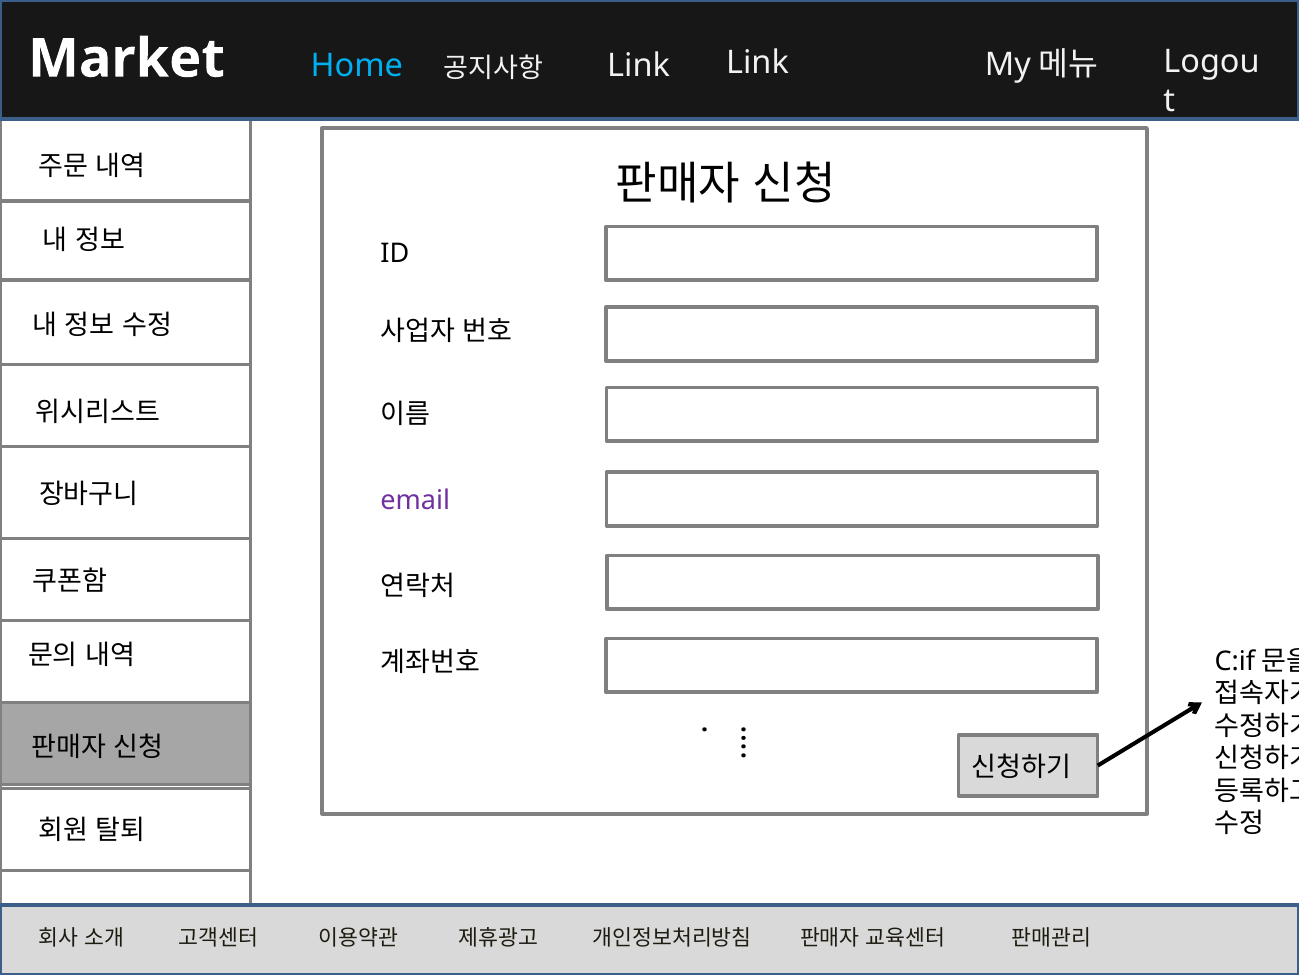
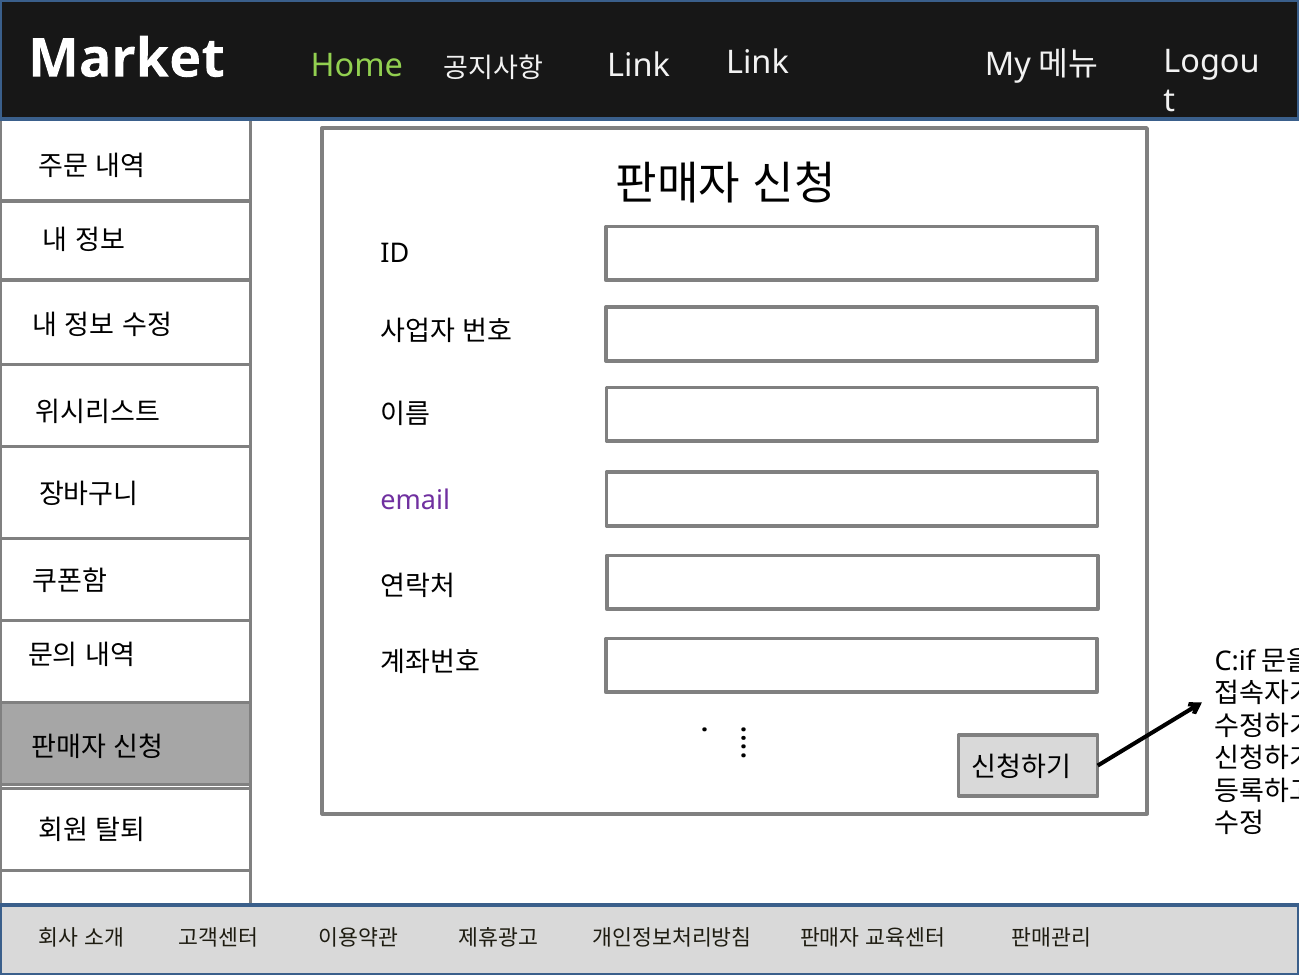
Home colour: light blue -> light green (357, 65)
